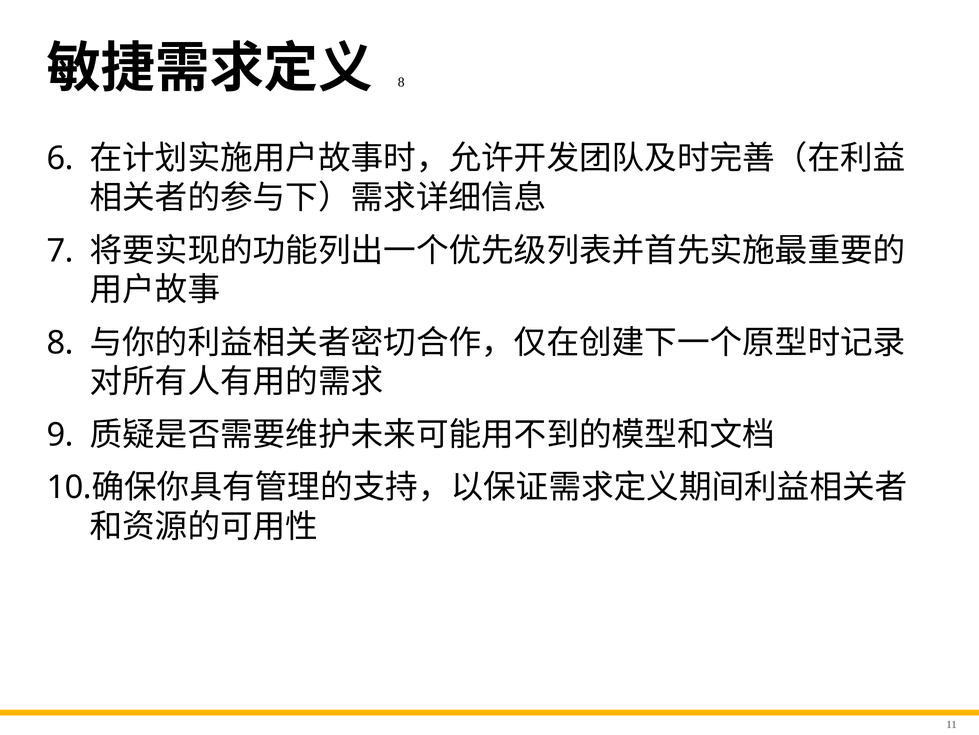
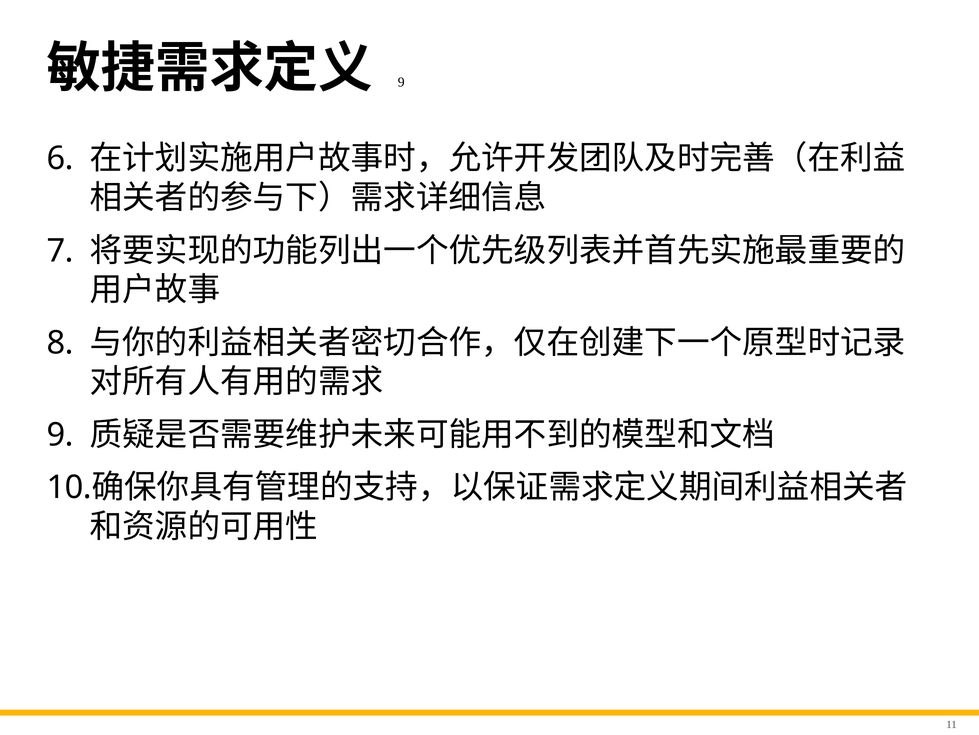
8: 8 -> 9 (401, 82)
